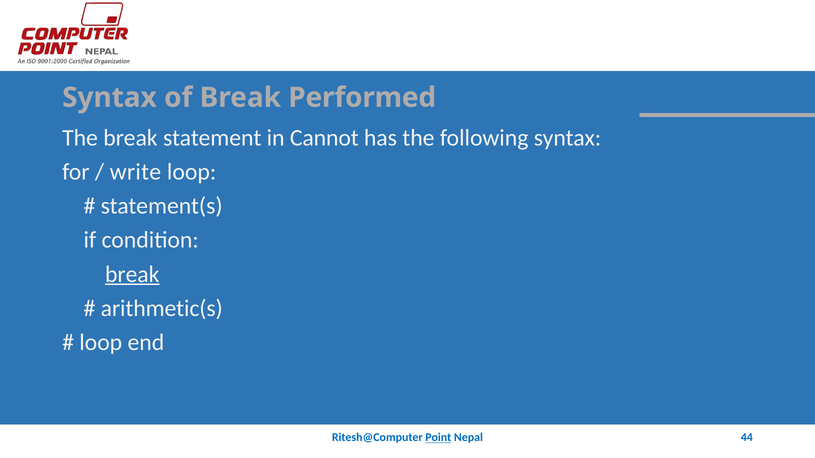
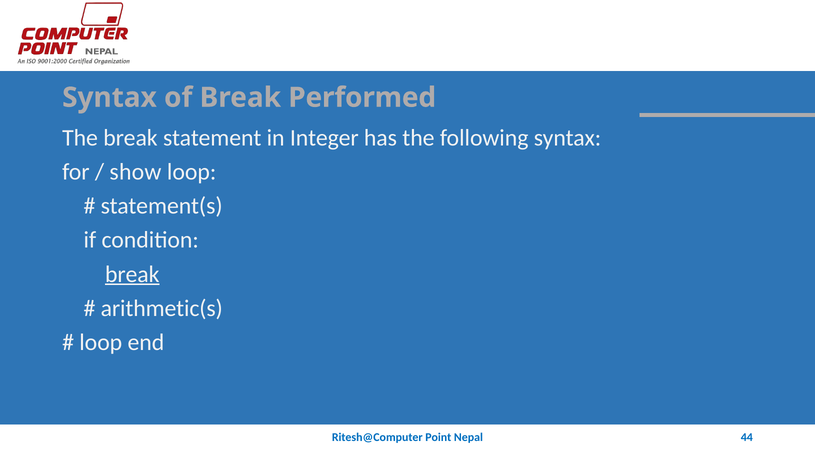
Cannot: Cannot -> Integer (324, 138)
write: write -> show (135, 172)
Point underline: present -> none (438, 438)
